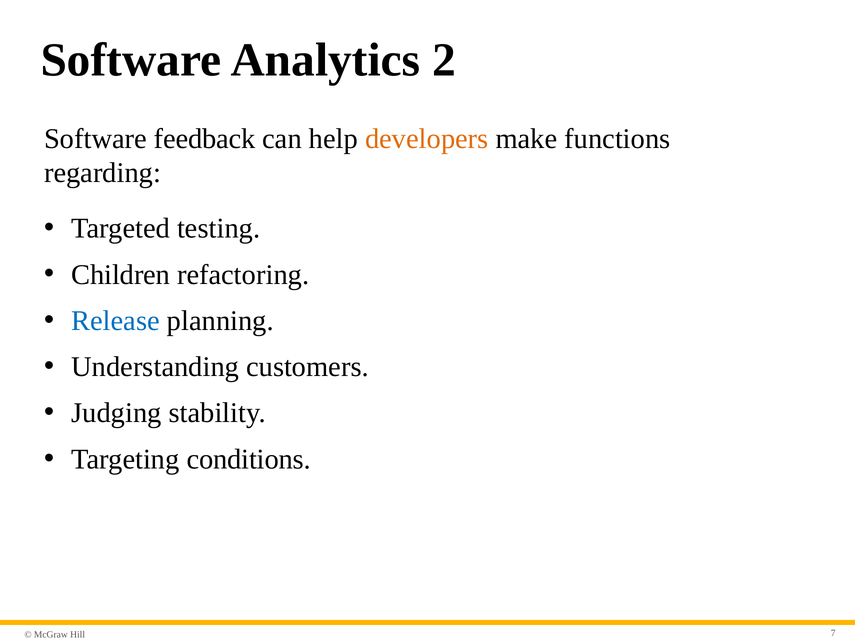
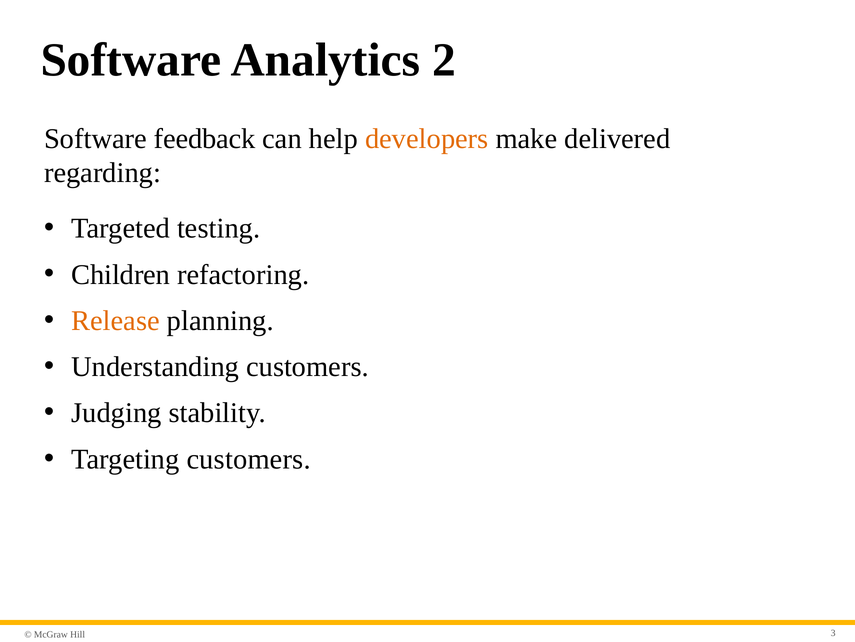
functions: functions -> delivered (617, 138)
Release colour: blue -> orange (116, 320)
Targeting conditions: conditions -> customers (249, 459)
7: 7 -> 3 (833, 632)
